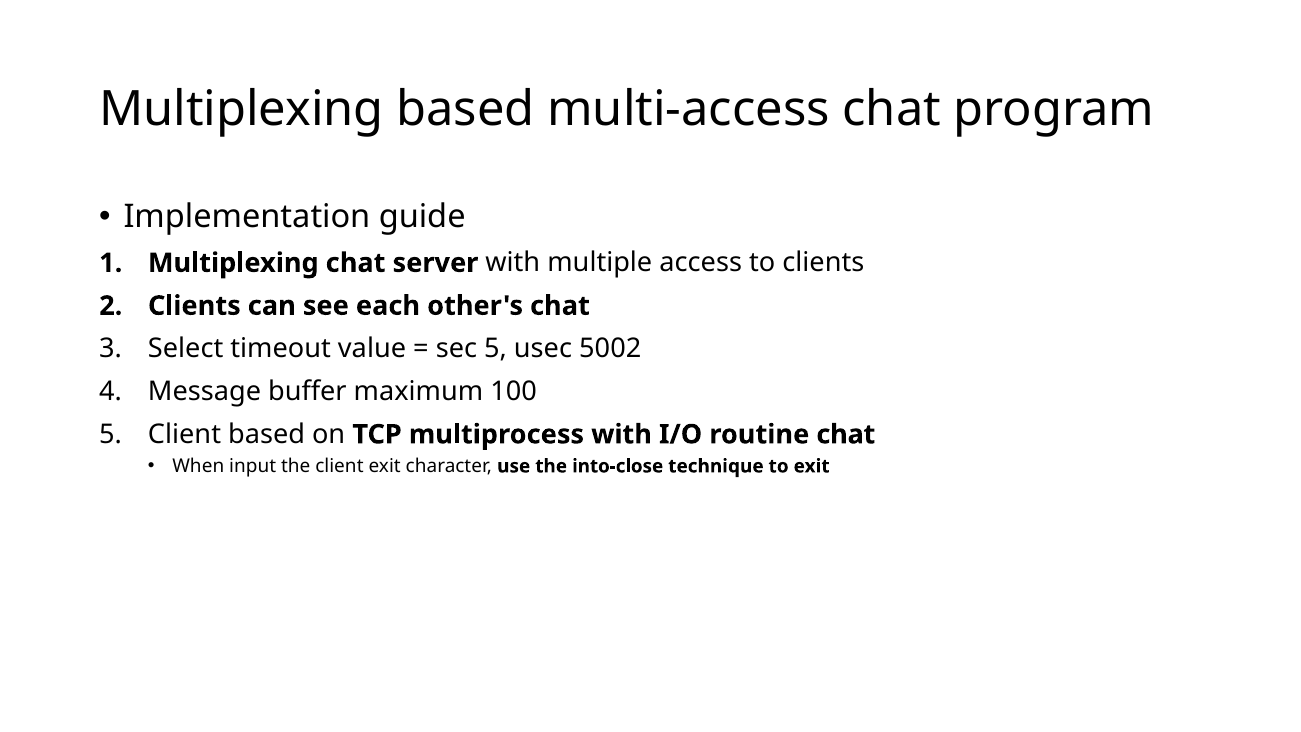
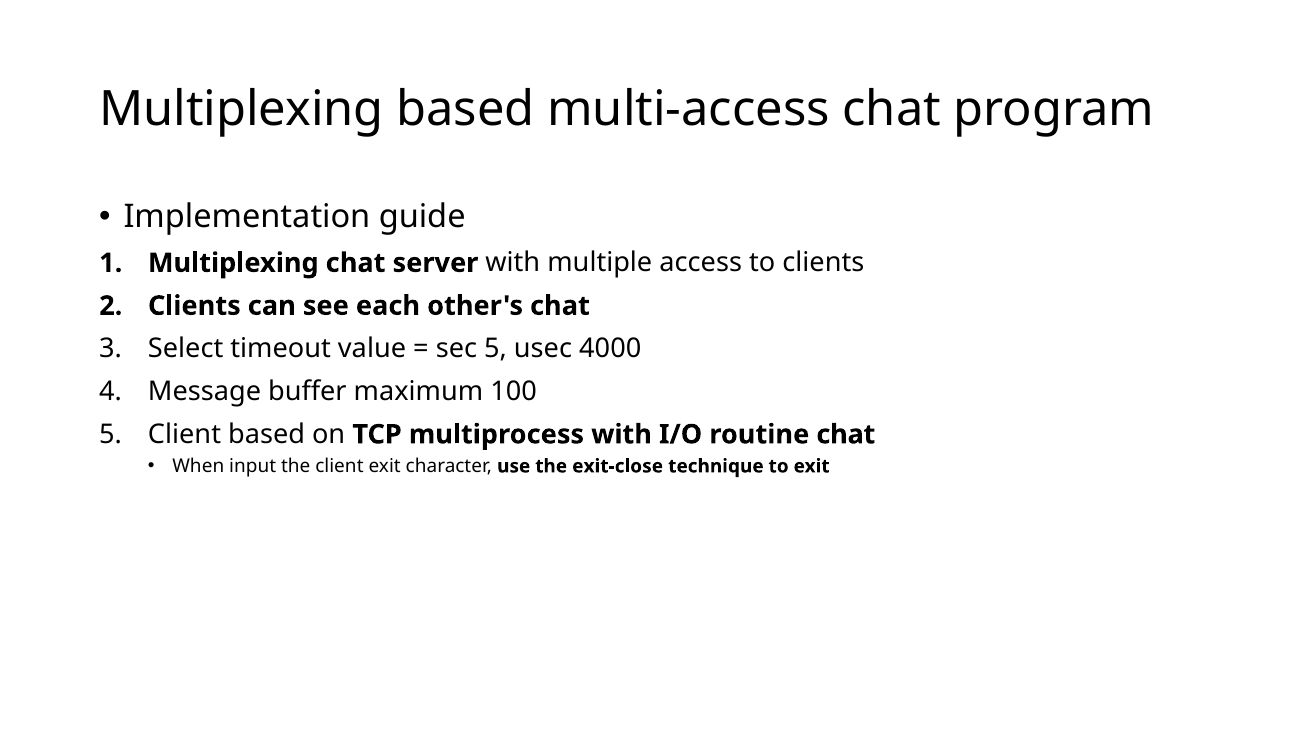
5002: 5002 -> 4000 (610, 349)
into-close: into-close -> exit-close (618, 466)
